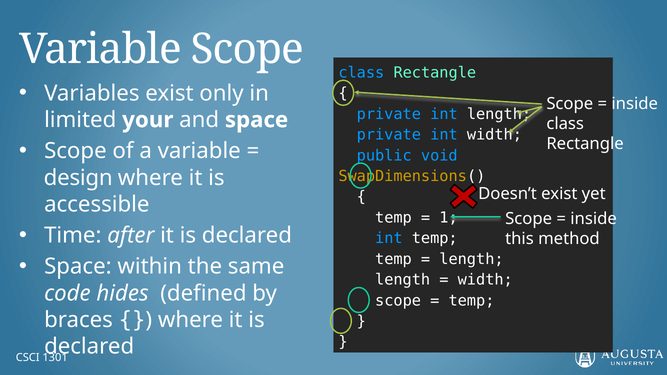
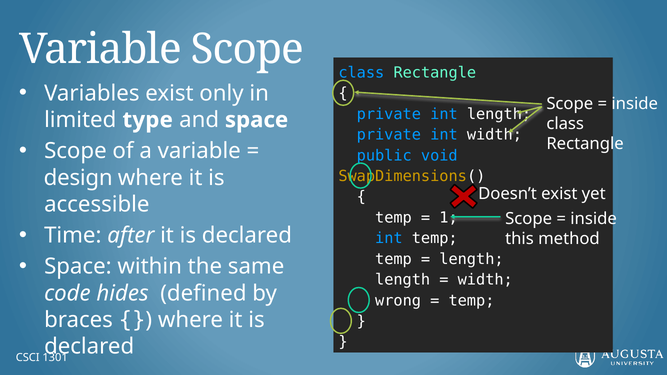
your: your -> type (148, 120)
scope: scope -> wrong (398, 301)
